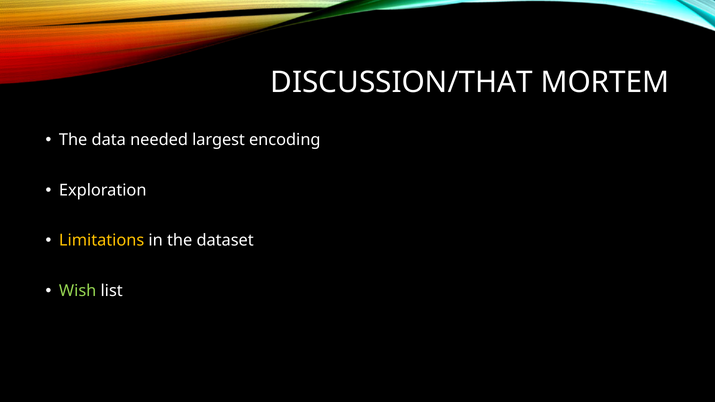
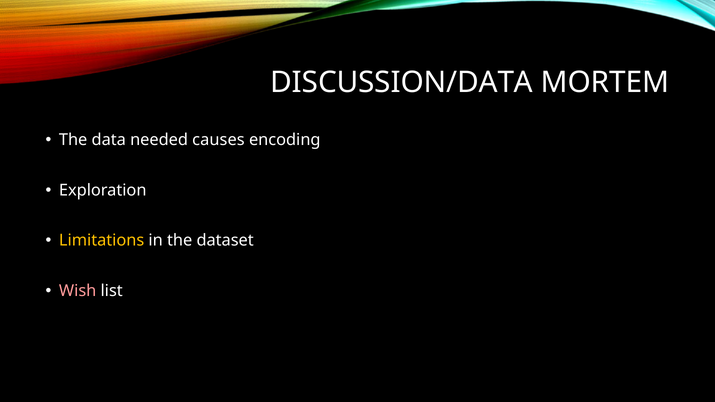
DISCUSSION/THAT: DISCUSSION/THAT -> DISCUSSION/DATA (402, 83)
largest: largest -> causes (218, 140)
Wish colour: light green -> pink (78, 291)
